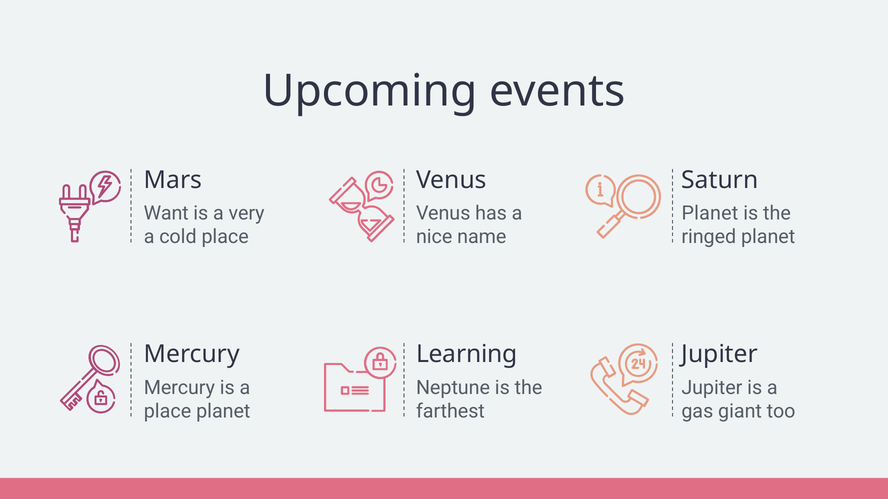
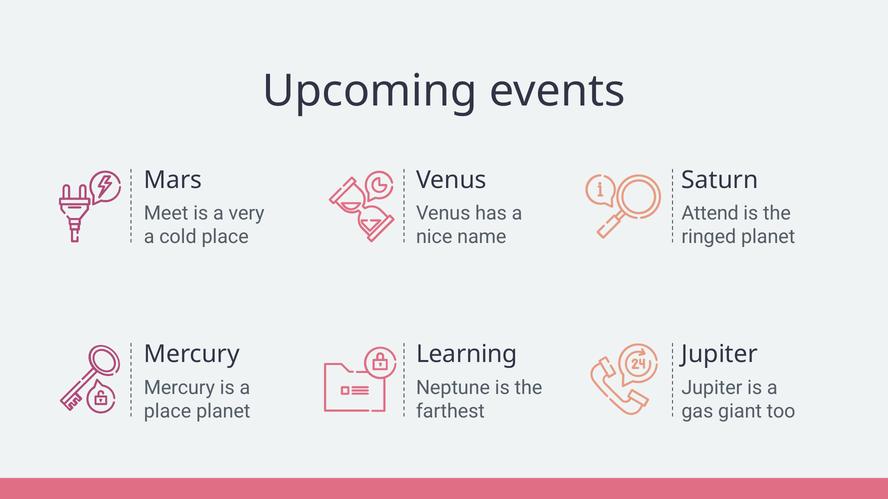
Want: Want -> Meet (166, 214)
Planet: Planet -> Attend (710, 214)
